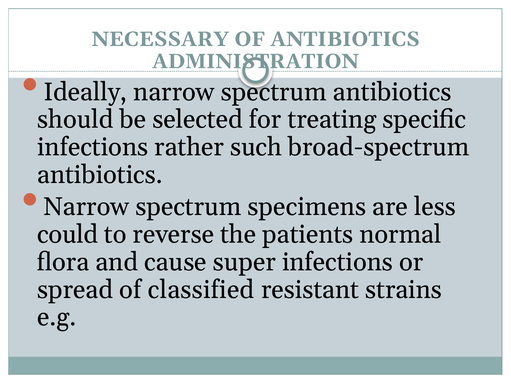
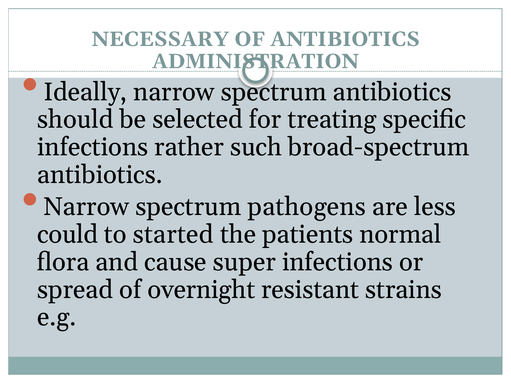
specimens: specimens -> pathogens (307, 207)
reverse: reverse -> started (173, 235)
classified: classified -> overnight (201, 290)
